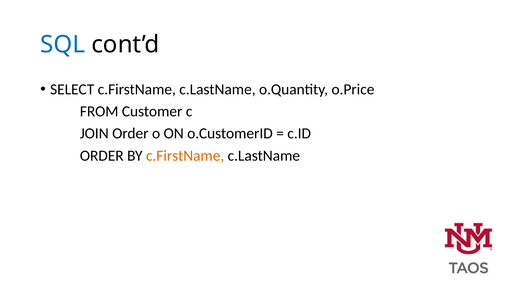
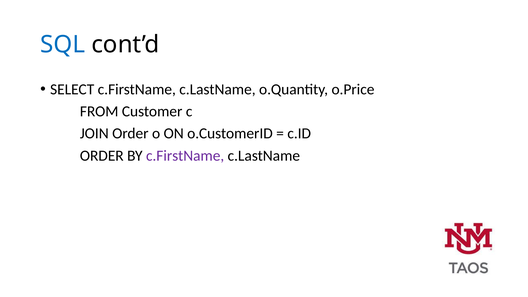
c.FirstName colour: orange -> purple (185, 156)
